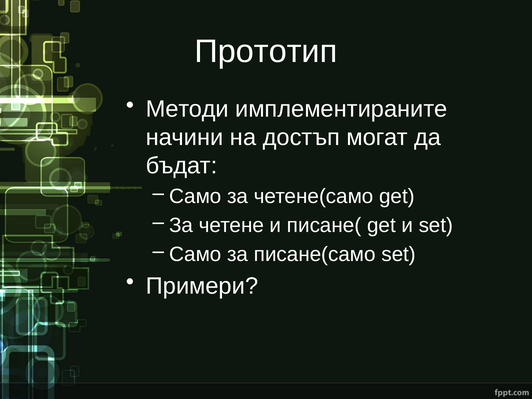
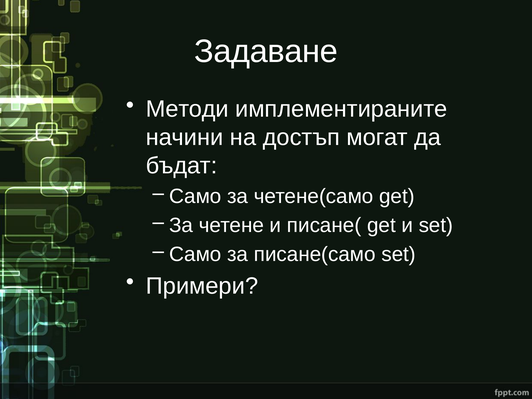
Прототип: Прототип -> Задаване (266, 51)
